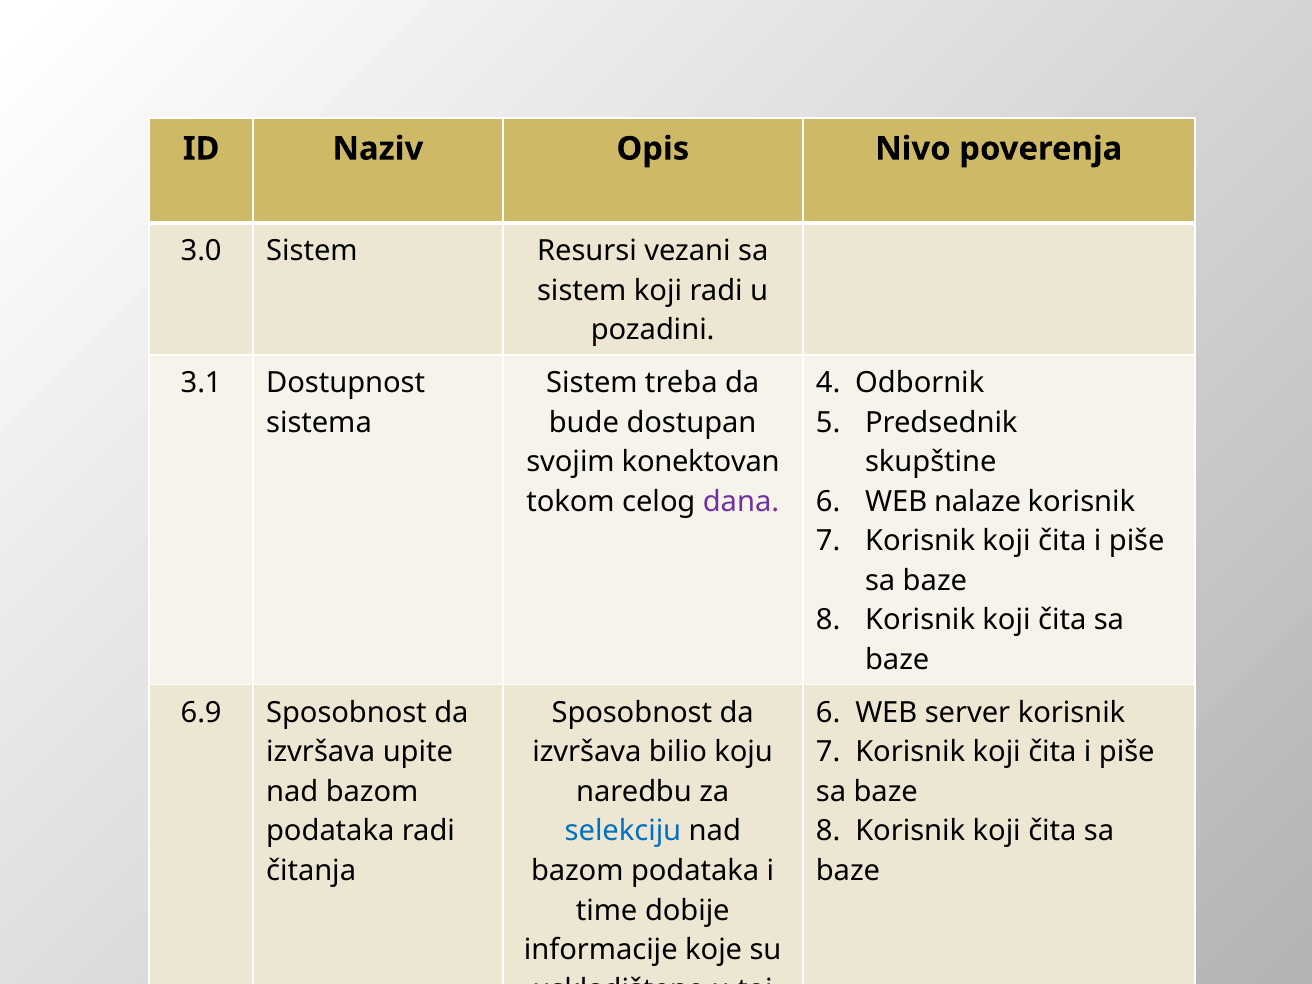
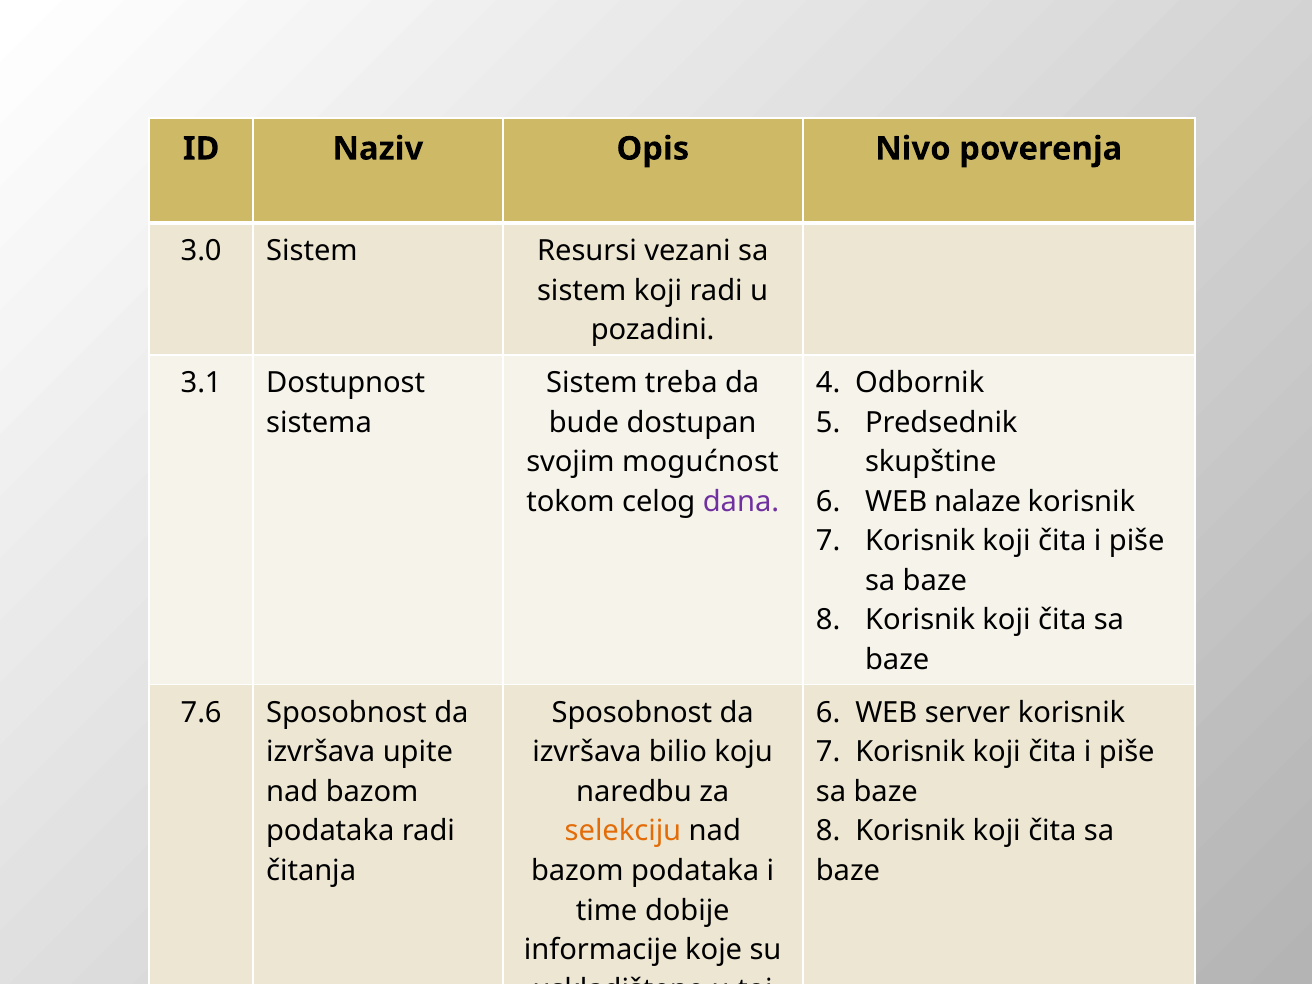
konektovan: konektovan -> mogućnost (700, 462)
6.9: 6.9 -> 7.6 (201, 713)
selekciju colour: blue -> orange (623, 831)
